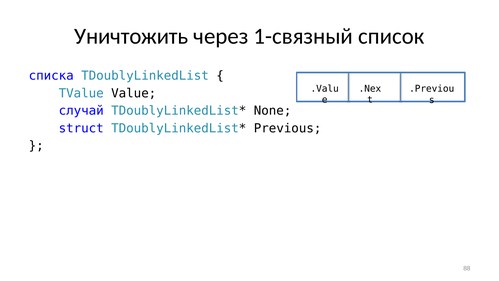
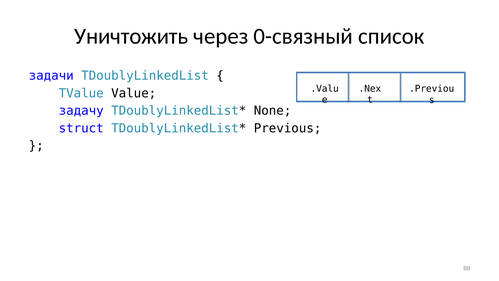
1-связный: 1-связный -> 0-связный (303, 36)
списка: списка -> задачи (51, 76)
случай: случай -> задачу (81, 111)
